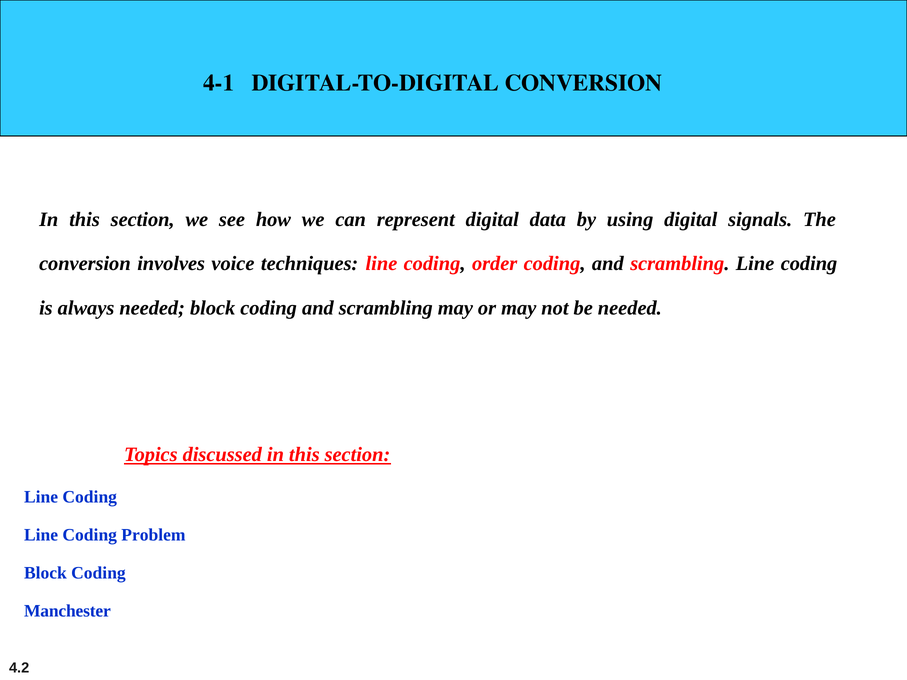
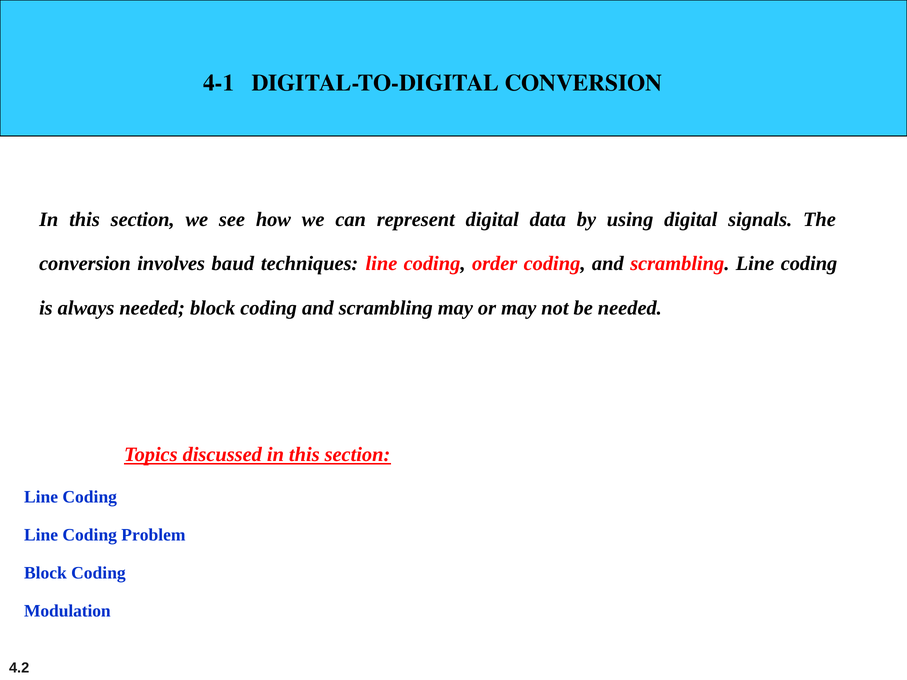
voice: voice -> baud (233, 264)
Manchester: Manchester -> Modulation (67, 611)
